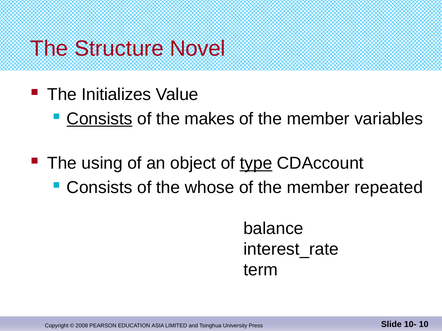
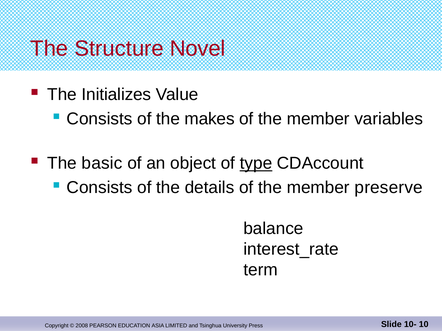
Consists underline: present -> none (100, 119)
using: using -> basic (102, 164)
whose: whose -> details (210, 188)
repeated: repeated -> preserve (389, 188)
